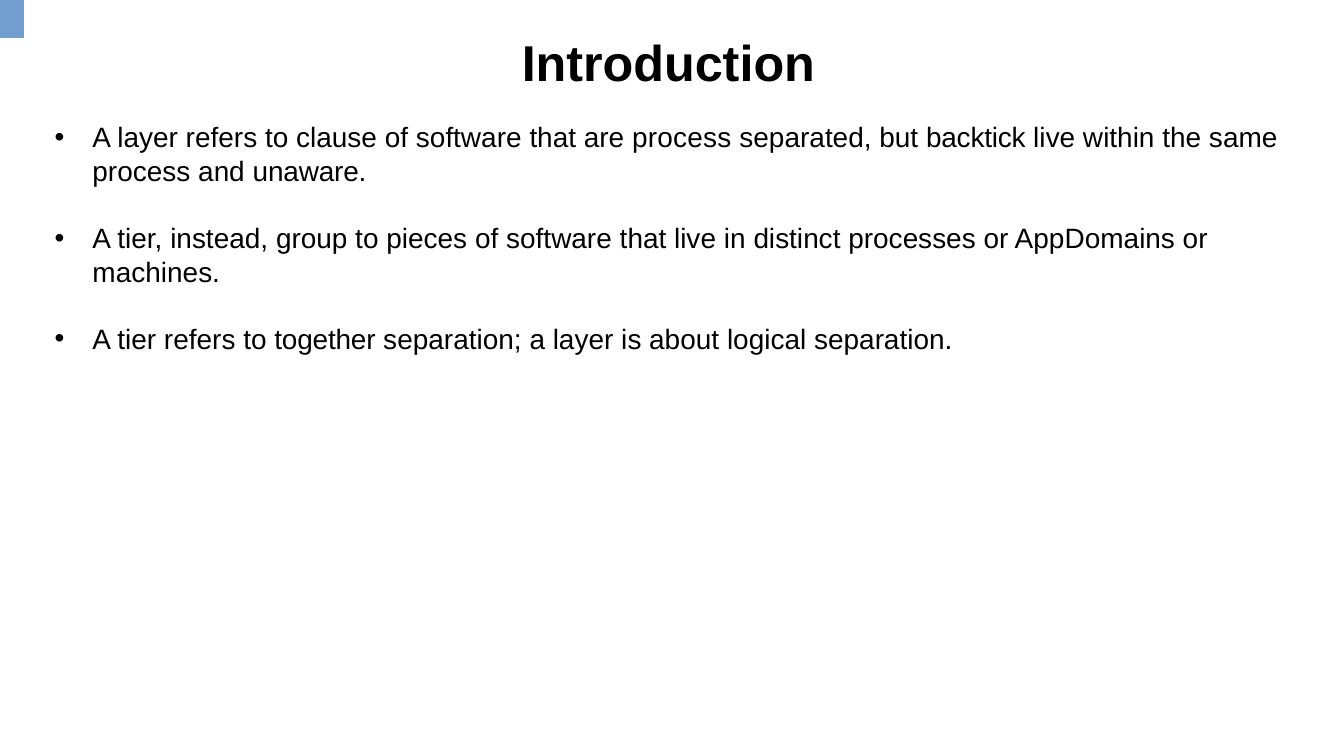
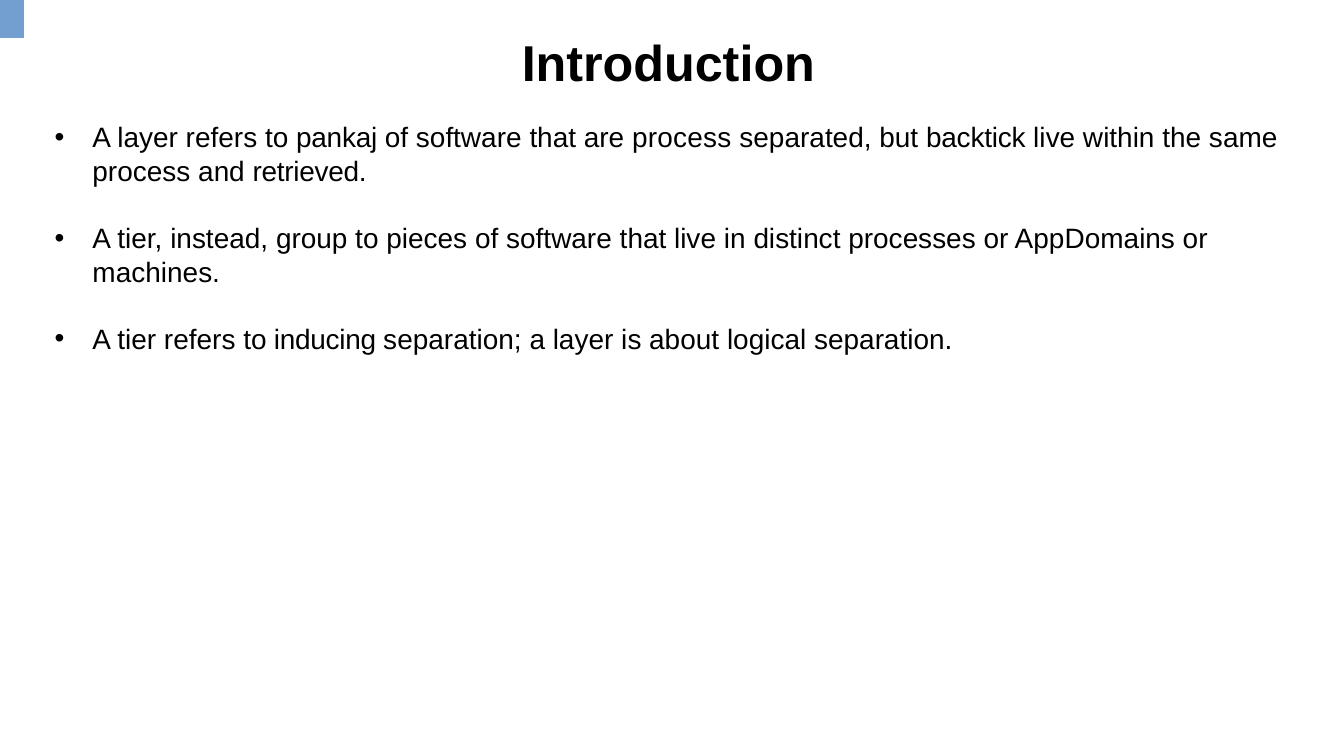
clause: clause -> pankaj (337, 139)
unaware: unaware -> retrieved (310, 172)
together: together -> inducing (325, 340)
